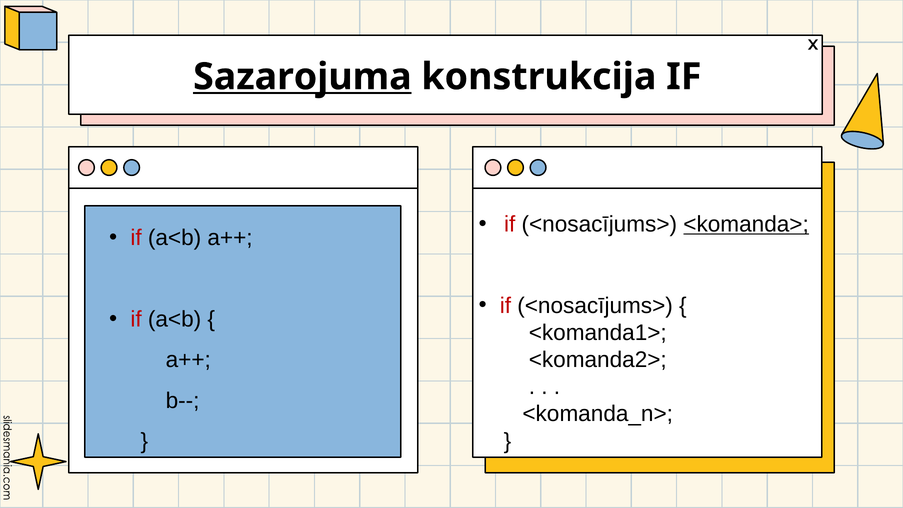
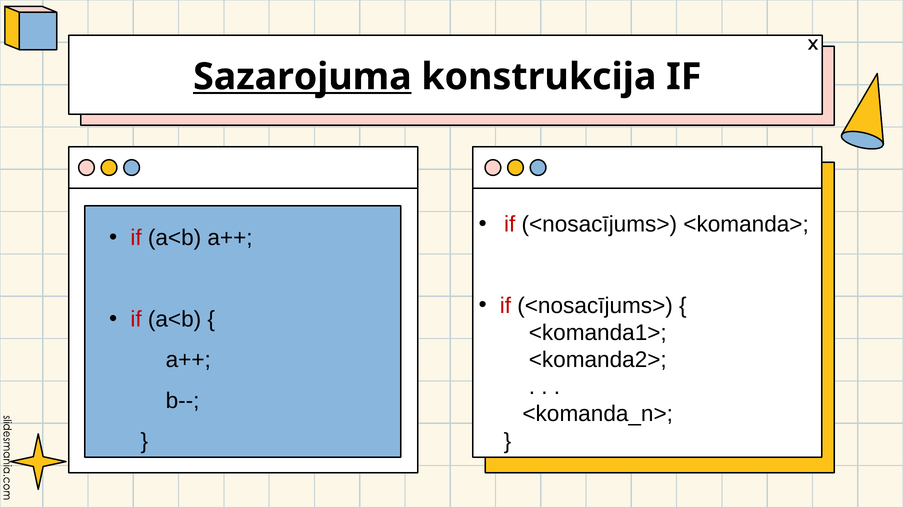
<komanda> underline: present -> none (746, 224)
